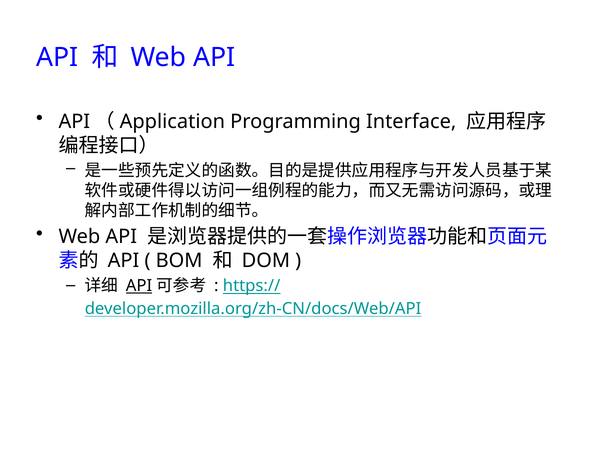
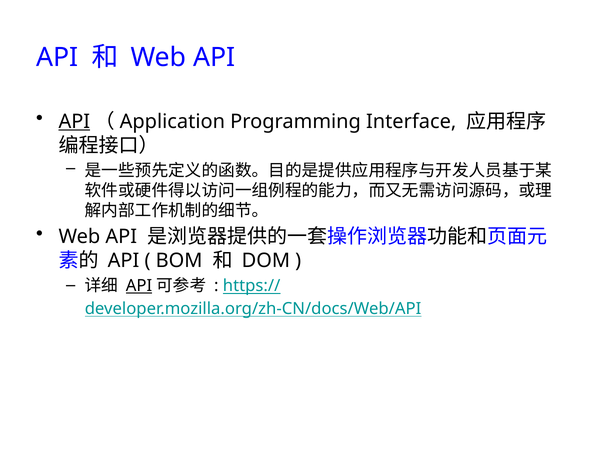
API underline: none -> present (74, 121)
